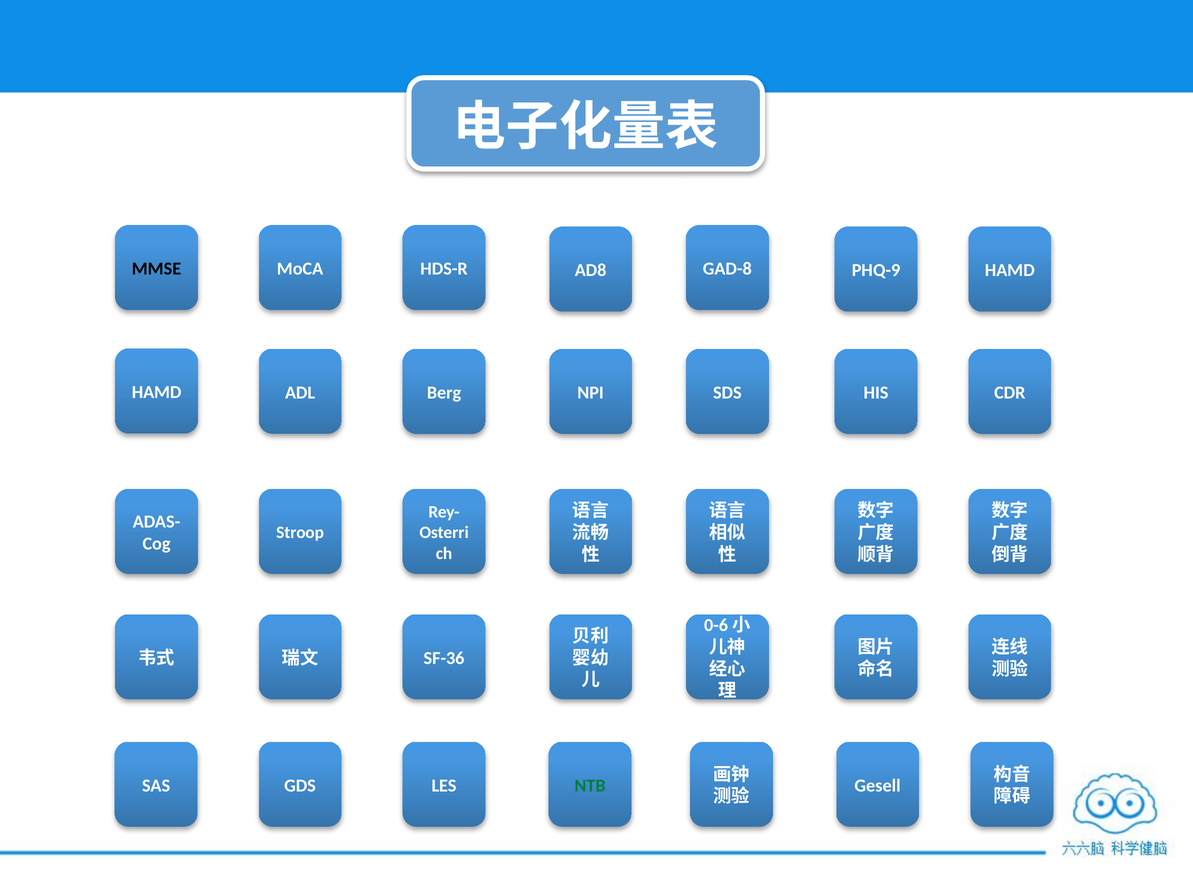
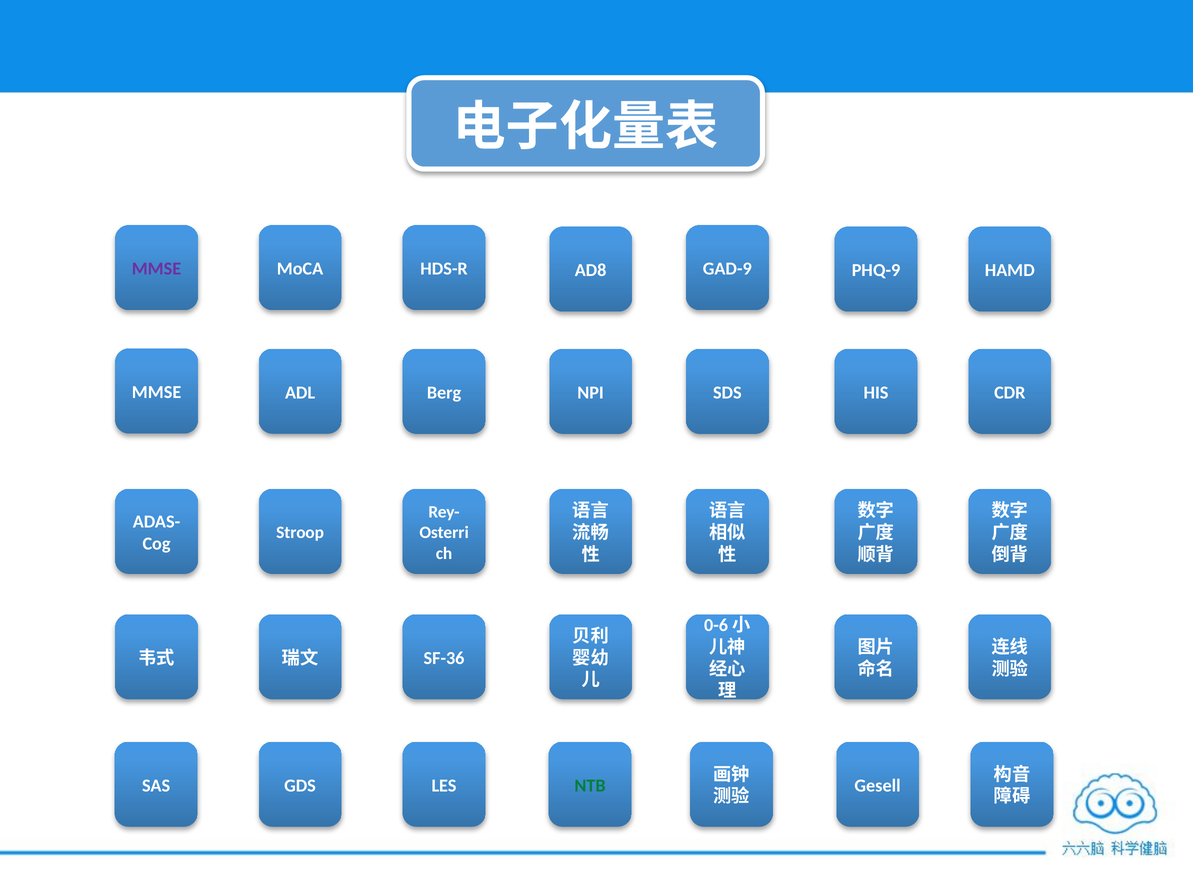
MMSE colour: black -> purple (156, 269)
GAD-8: GAD-8 -> GAD-9 (727, 269)
HAMD: HAMD -> MMSE (157, 392)
